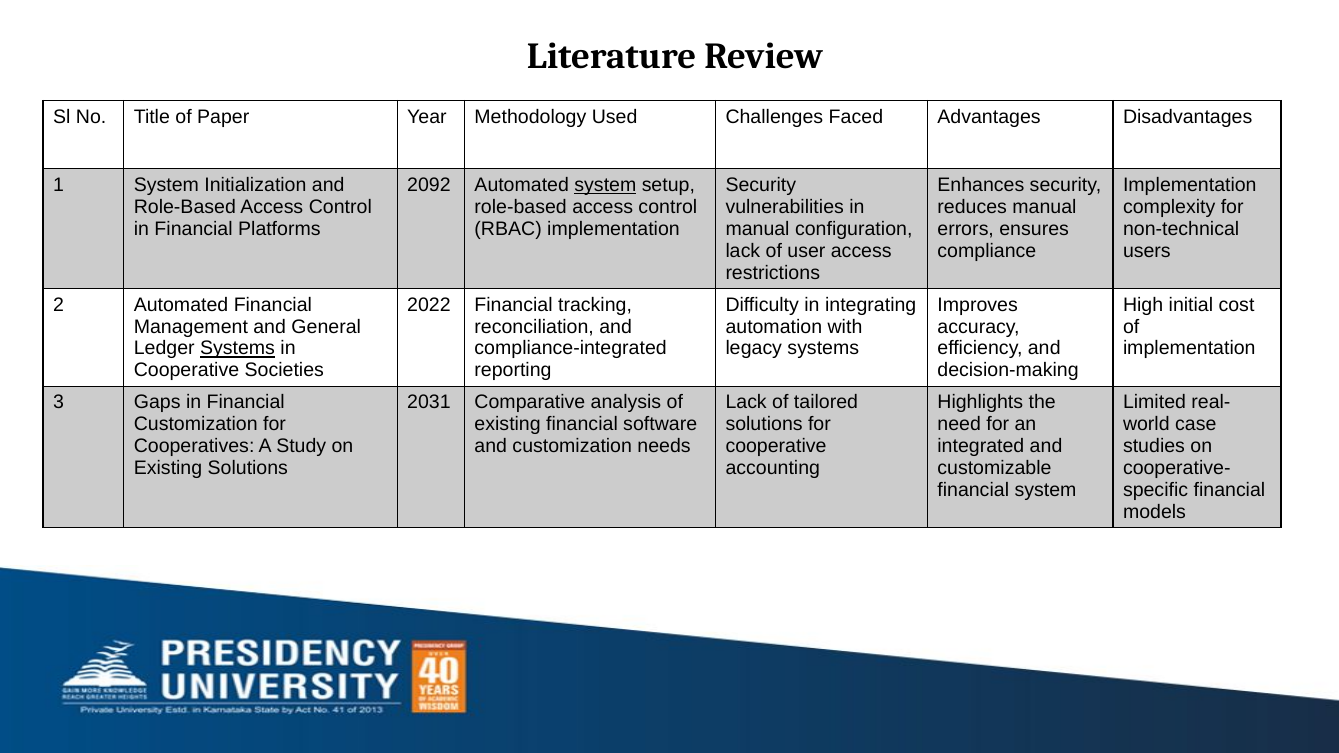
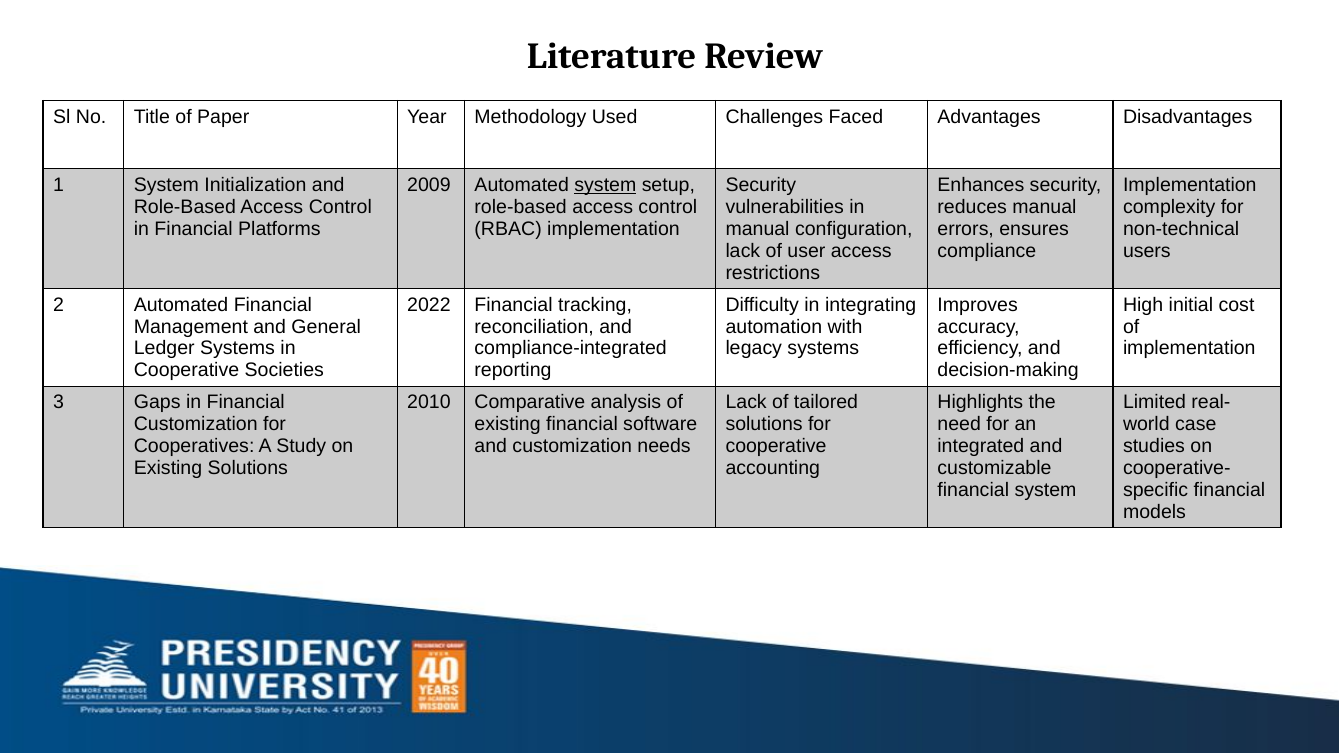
2092: 2092 -> 2009 (429, 185)
Systems underline: present -> none (237, 349)
2031: 2031 -> 2010 (429, 403)
